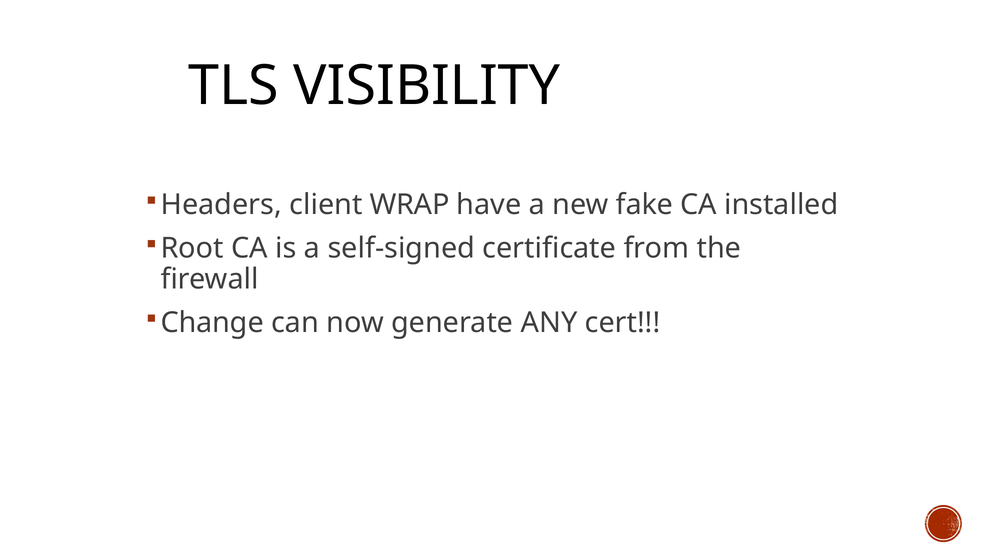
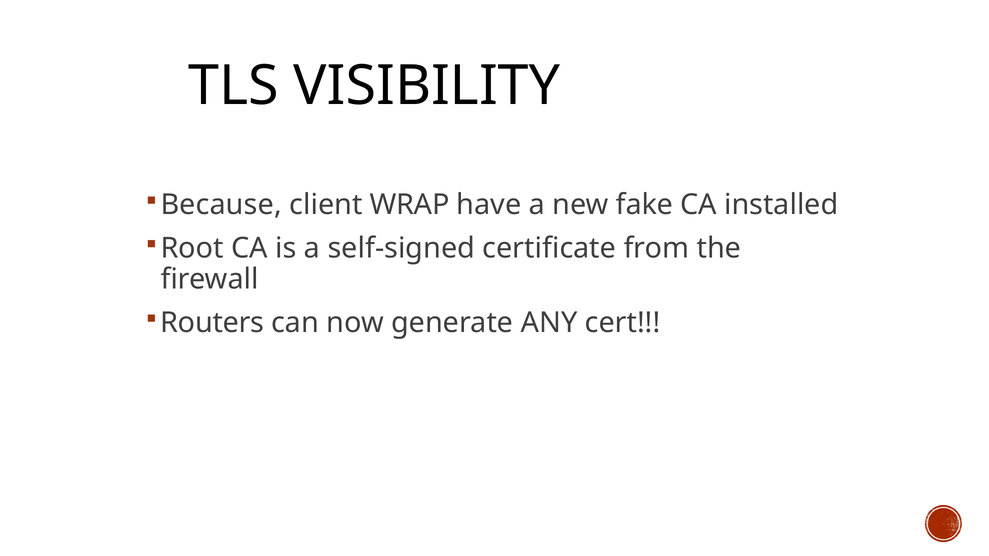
Headers: Headers -> Because (221, 205)
Change: Change -> Routers (212, 323)
